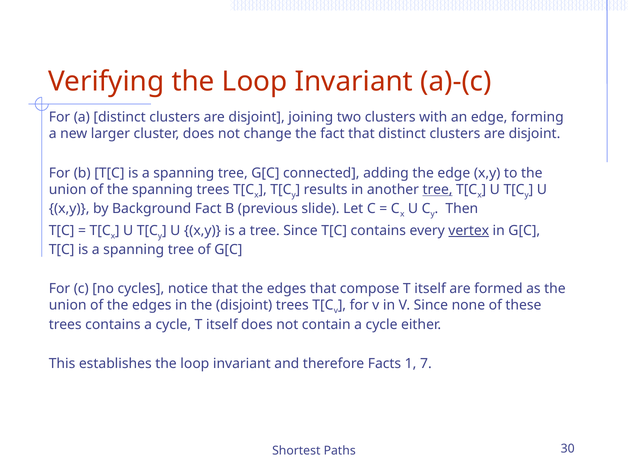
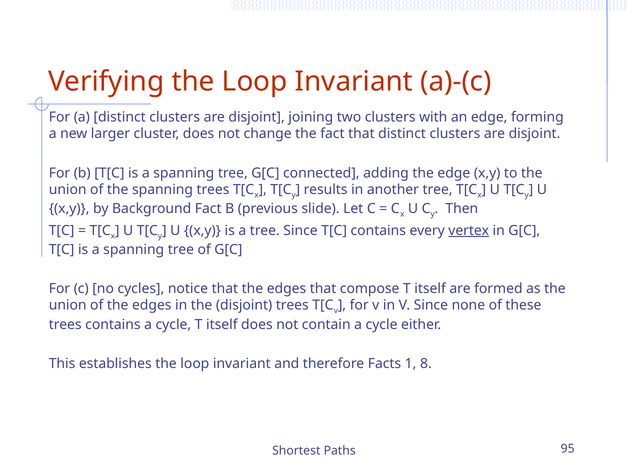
tree underline: present -> none (438, 190)
7: 7 -> 8 (426, 363)
30: 30 -> 95 (568, 449)
